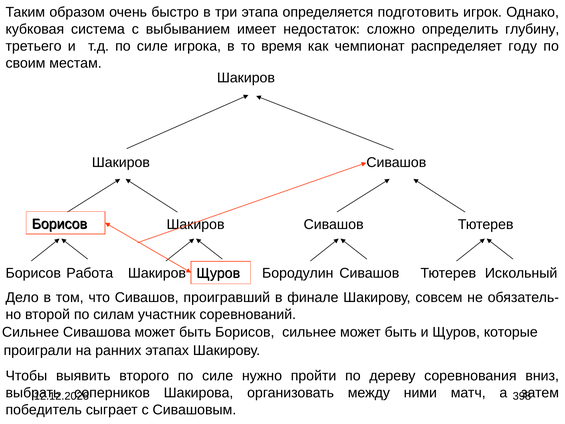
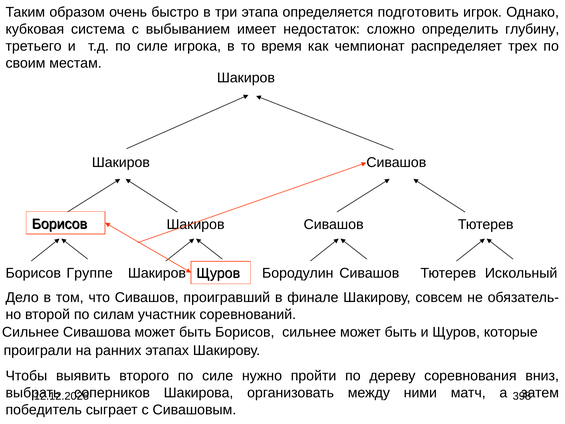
году: году -> трех (523, 46)
Работа: Работа -> Группе (90, 273)
